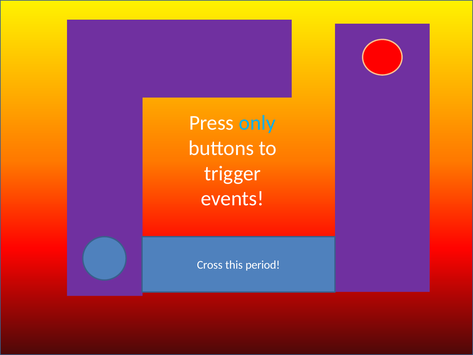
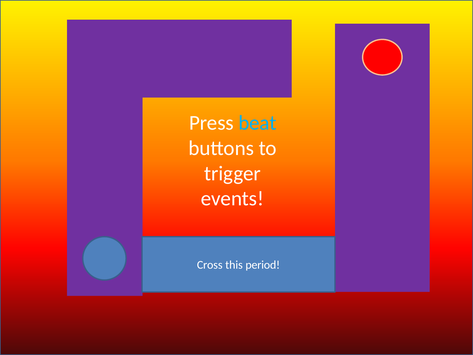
only: only -> beat (257, 123)
